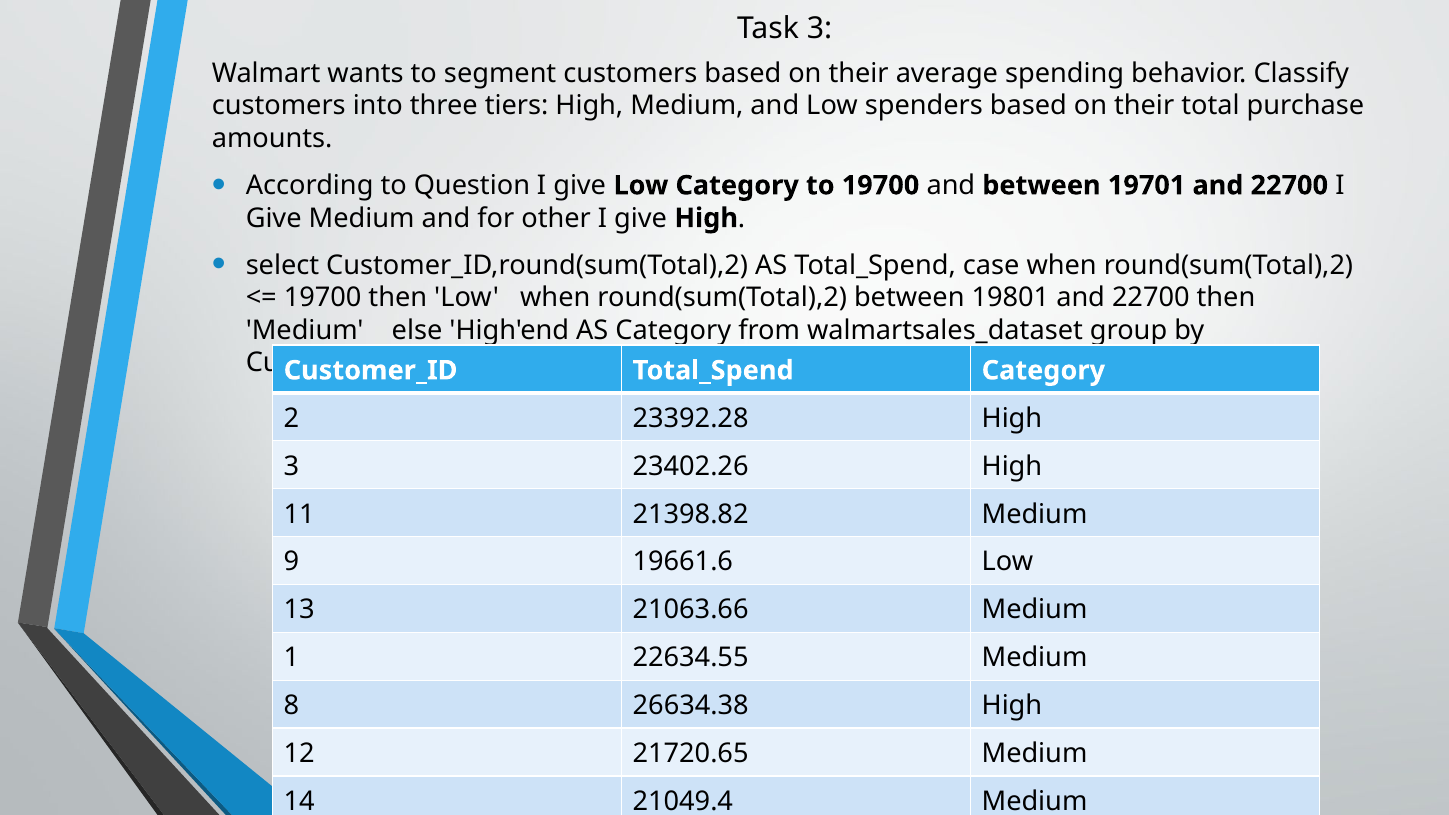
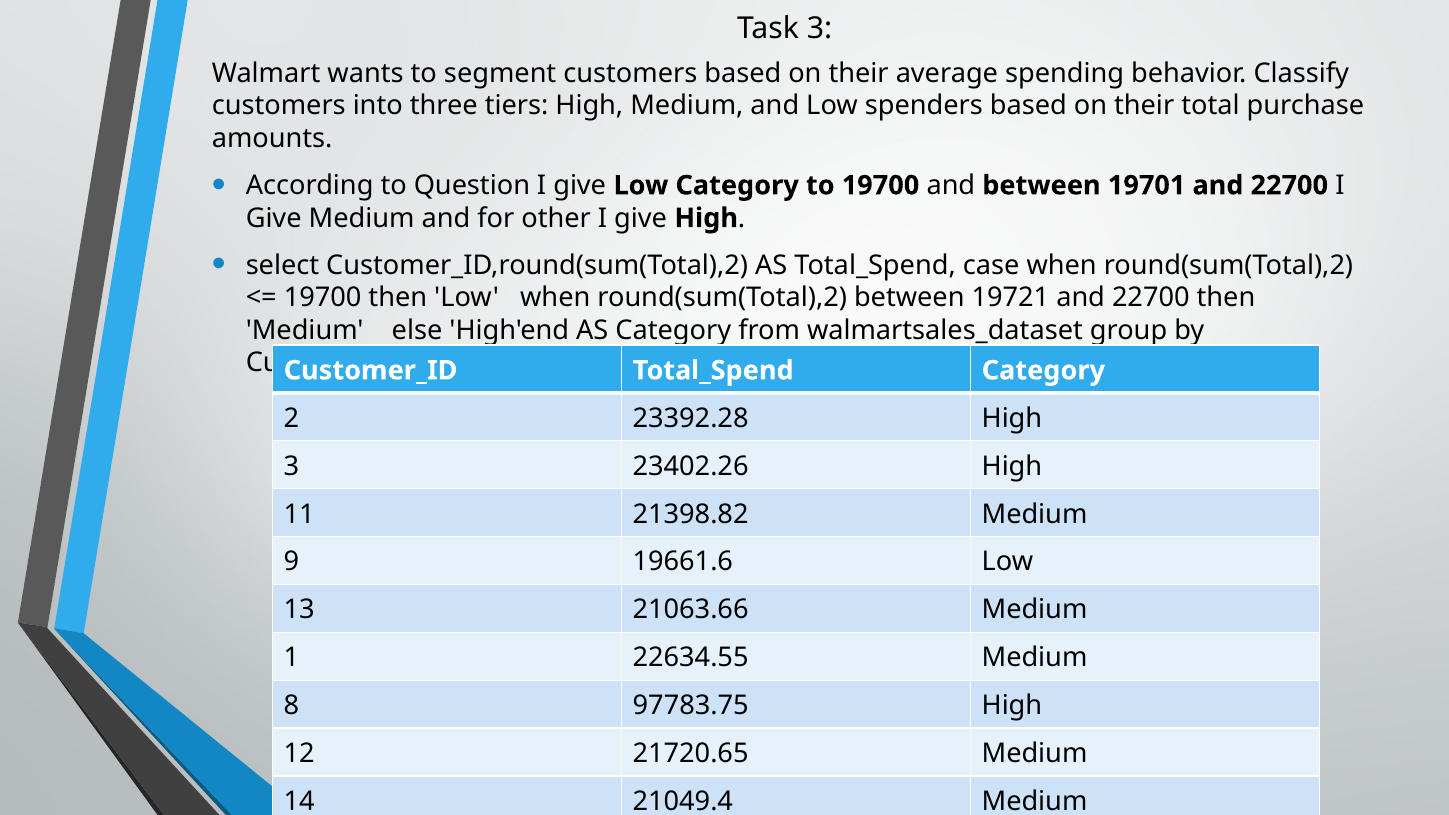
19801: 19801 -> 19721 (1010, 298)
26634.38: 26634.38 -> 97783.75 (691, 706)
